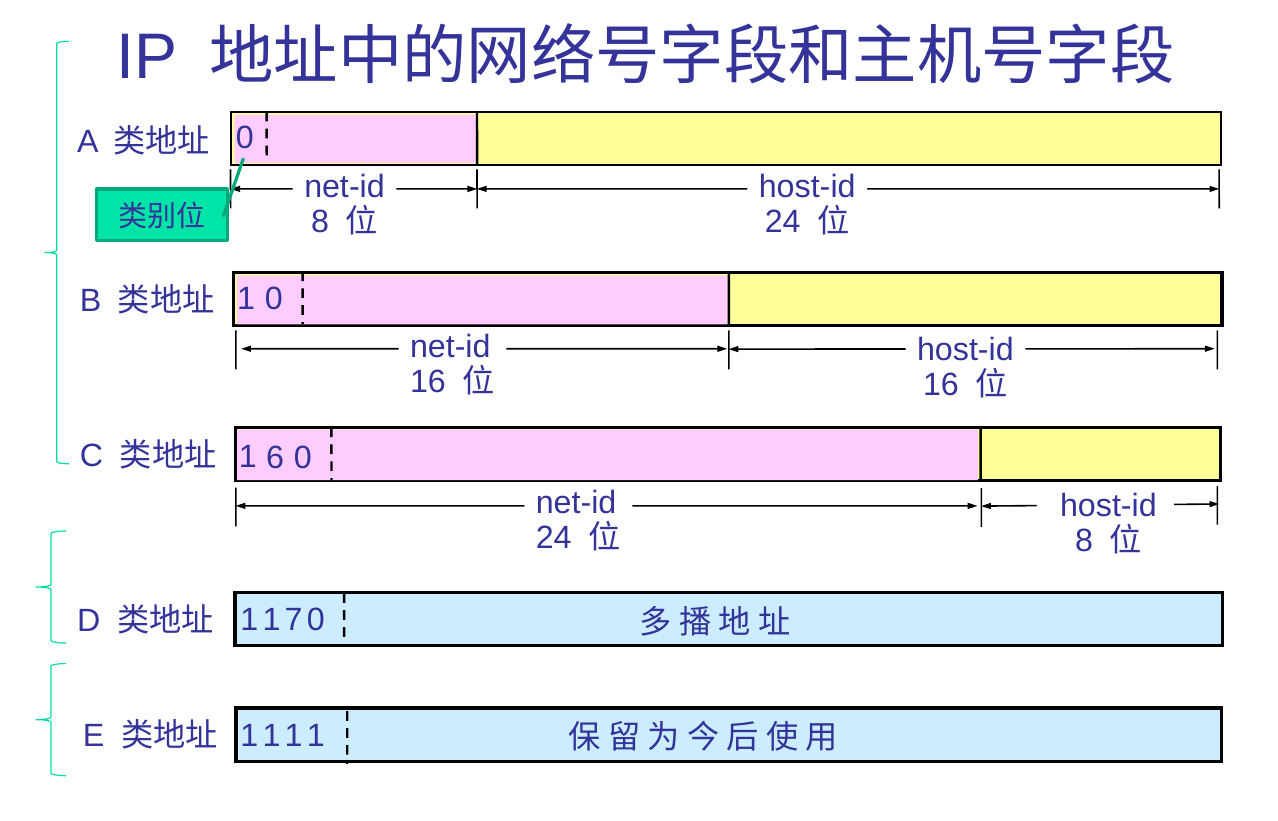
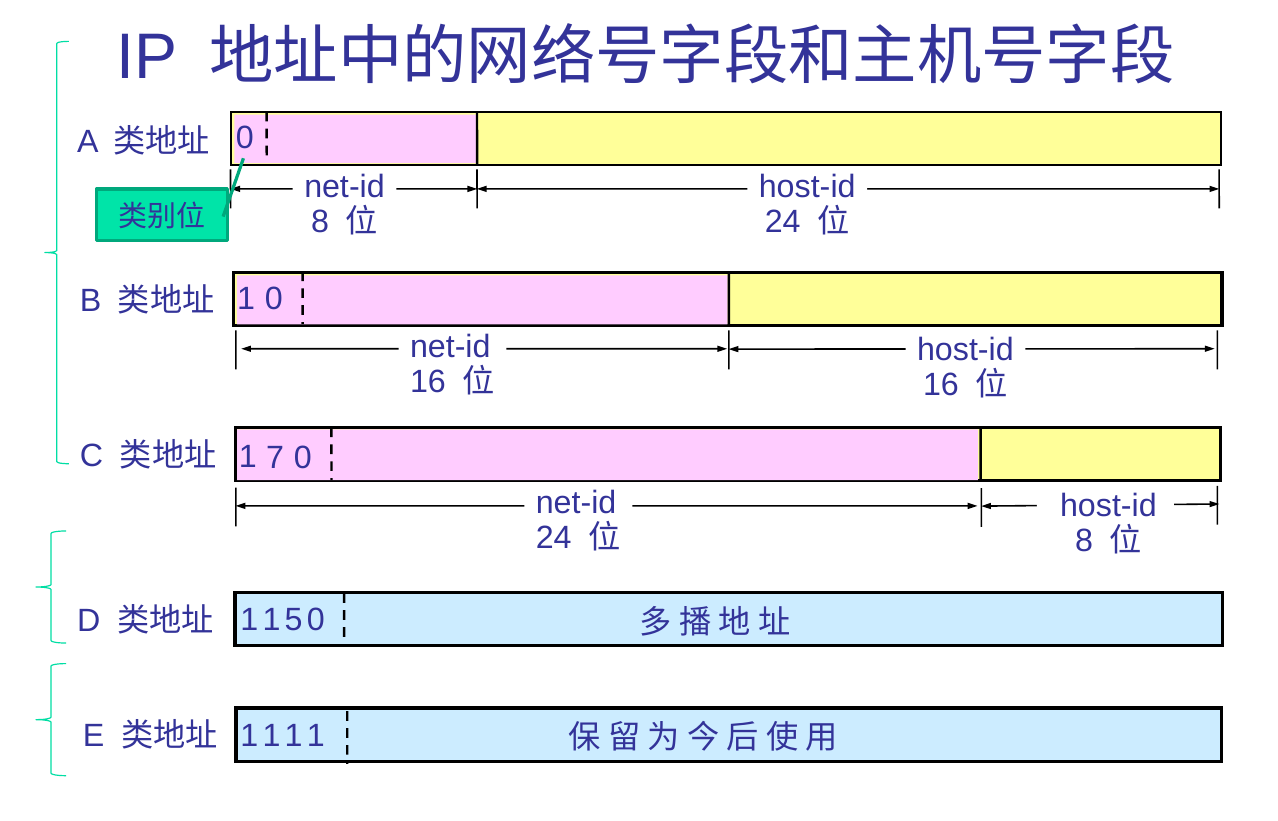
6: 6 -> 7 (275, 458)
7: 7 -> 5 (294, 620)
